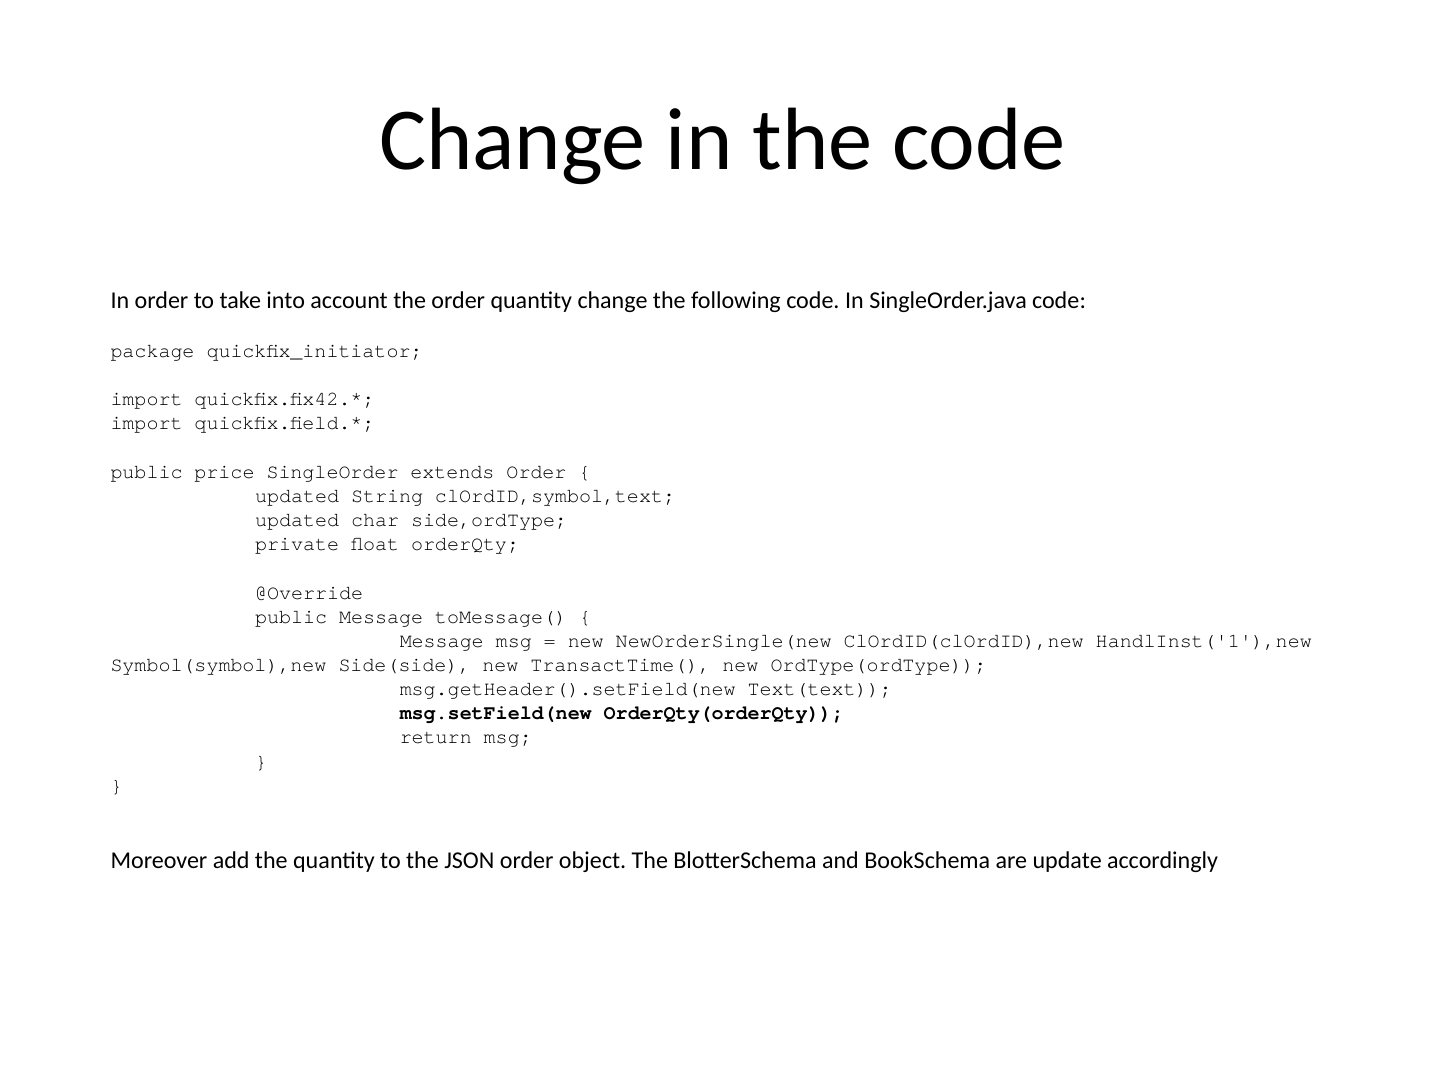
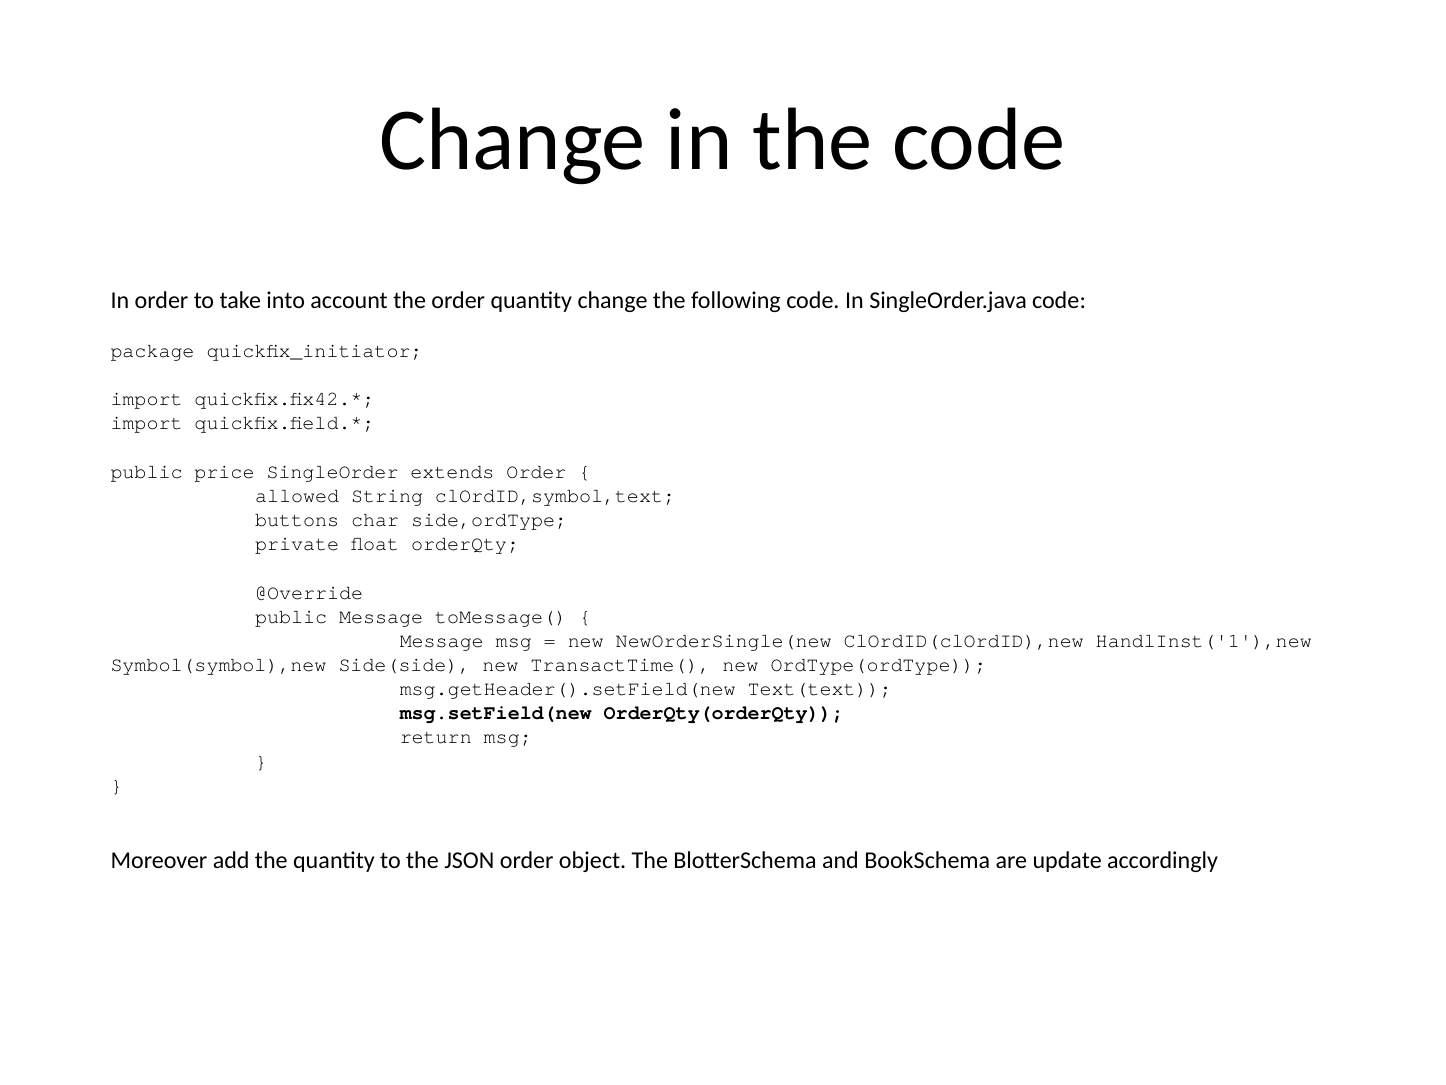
updated: updated -> allowed (297, 496)
updated: updated -> buttons (297, 520)
